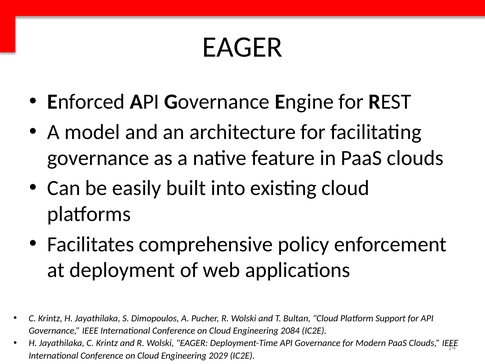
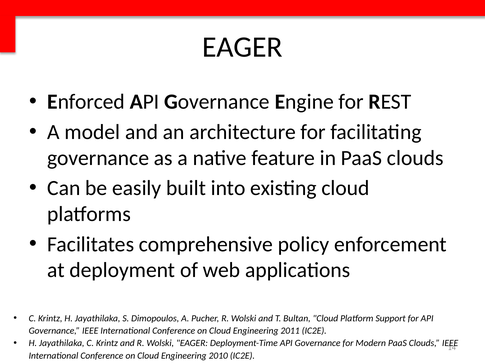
2084: 2084 -> 2011 (290, 330)
2029: 2029 -> 2010 (218, 355)
